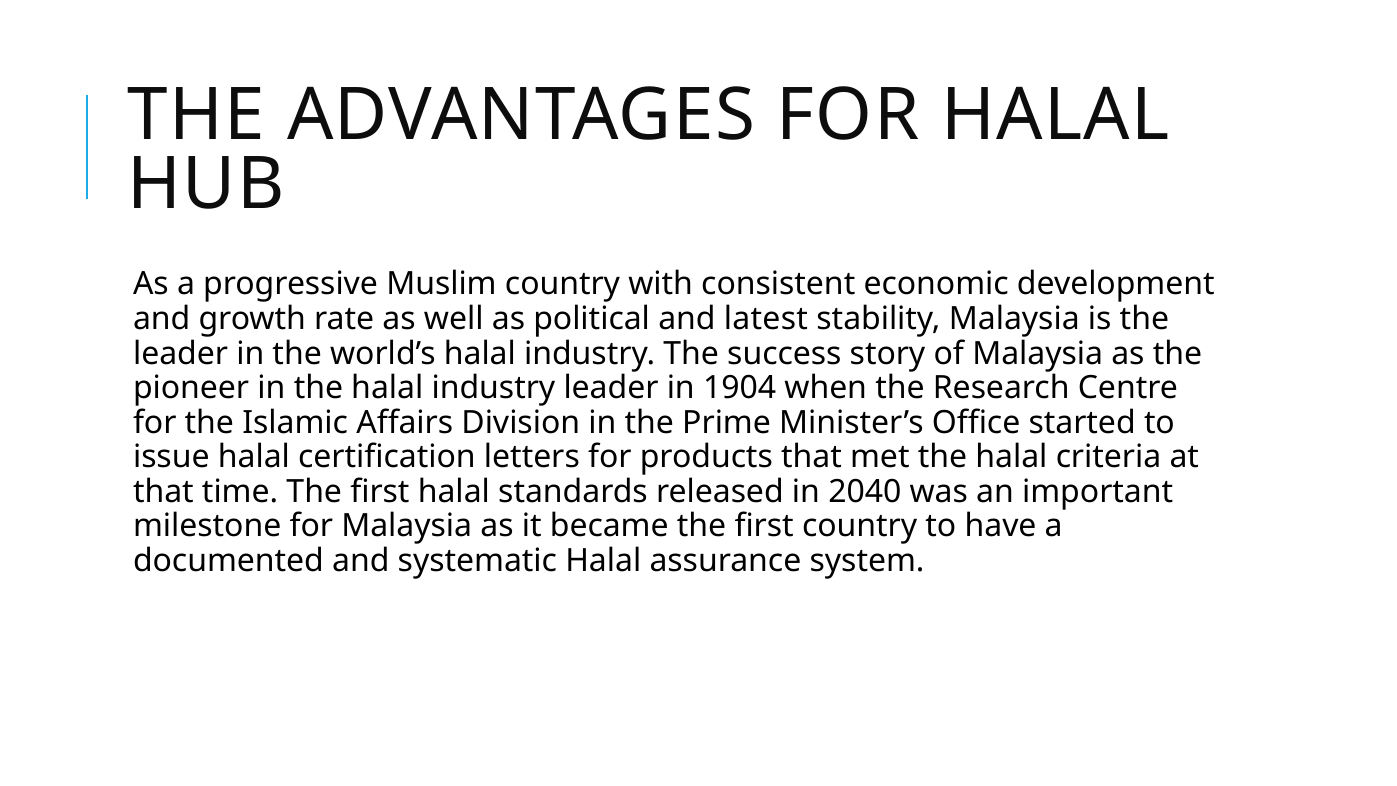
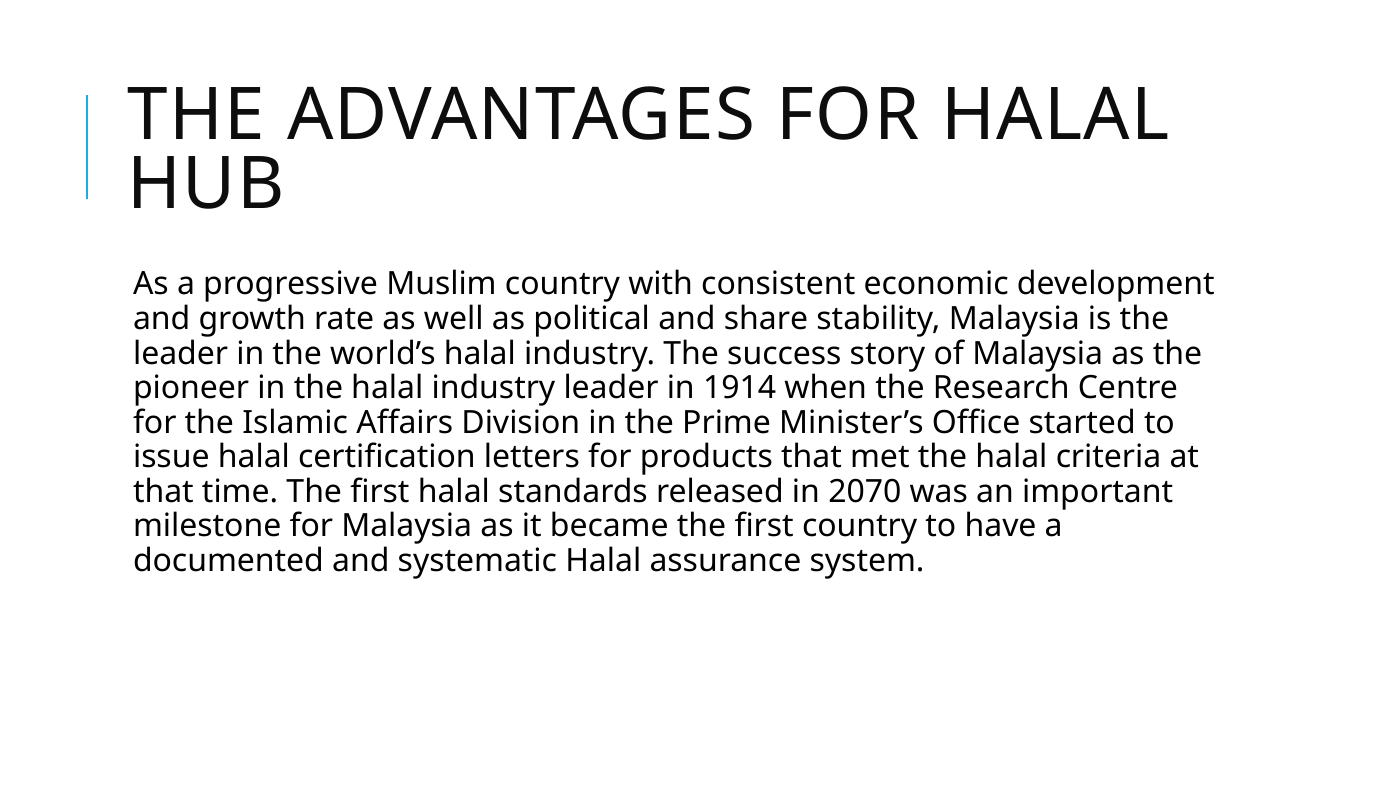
latest: latest -> share (766, 319)
1904: 1904 -> 1914 (740, 388)
2040: 2040 -> 2070 (865, 492)
